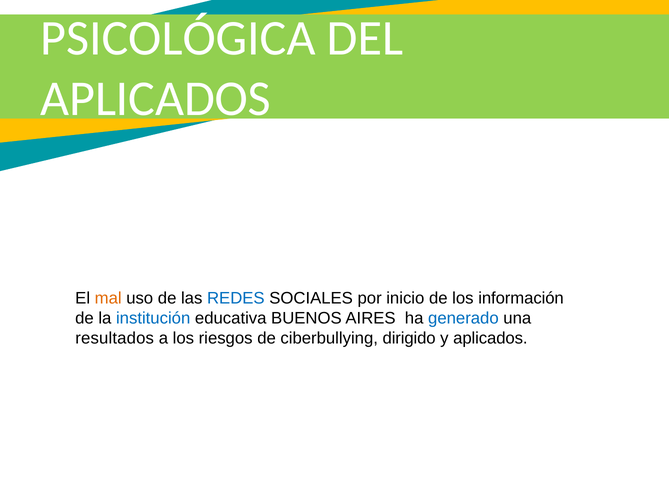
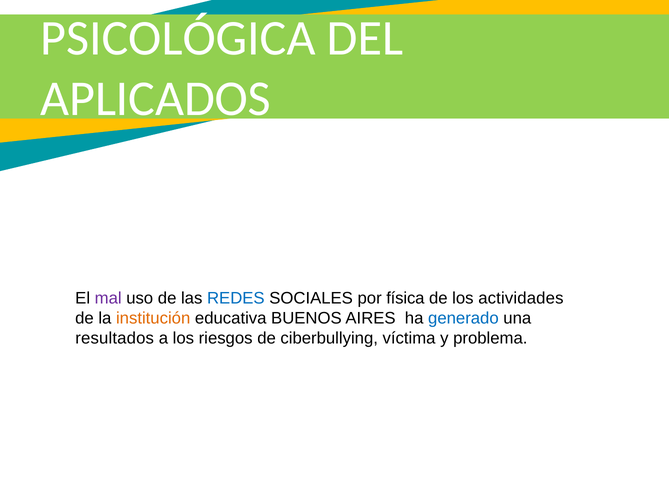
mal colour: orange -> purple (108, 299)
inicio: inicio -> física (405, 299)
información: información -> actividades (521, 299)
institución colour: blue -> orange (153, 319)
dirigido: dirigido -> víctima (409, 339)
y aplicados: aplicados -> problema (490, 339)
